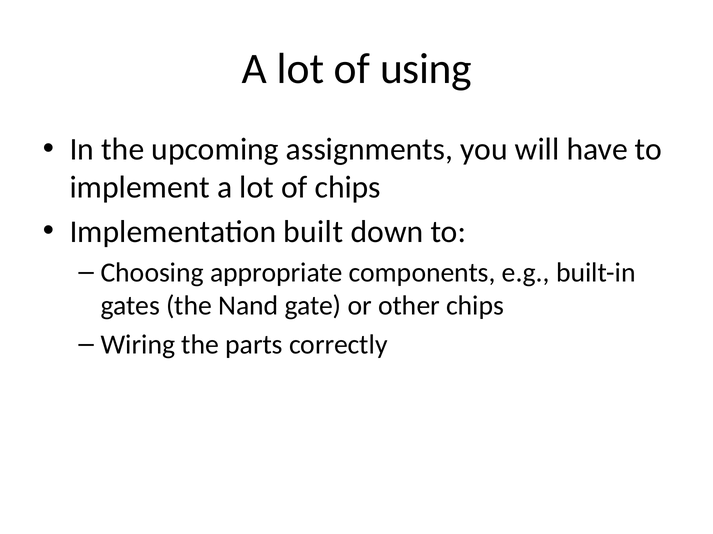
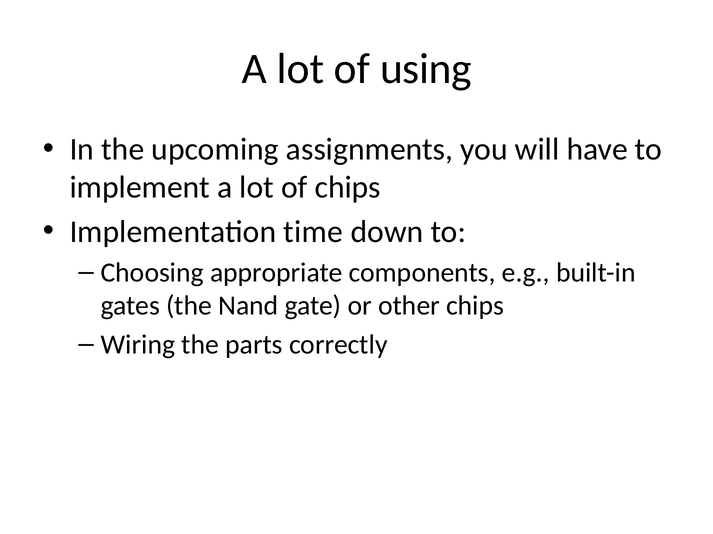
built: built -> time (313, 232)
